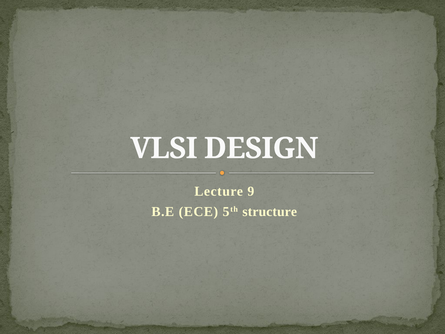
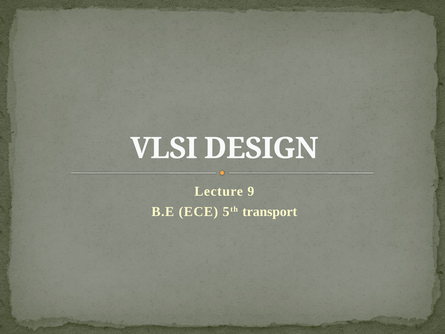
structure: structure -> transport (270, 211)
